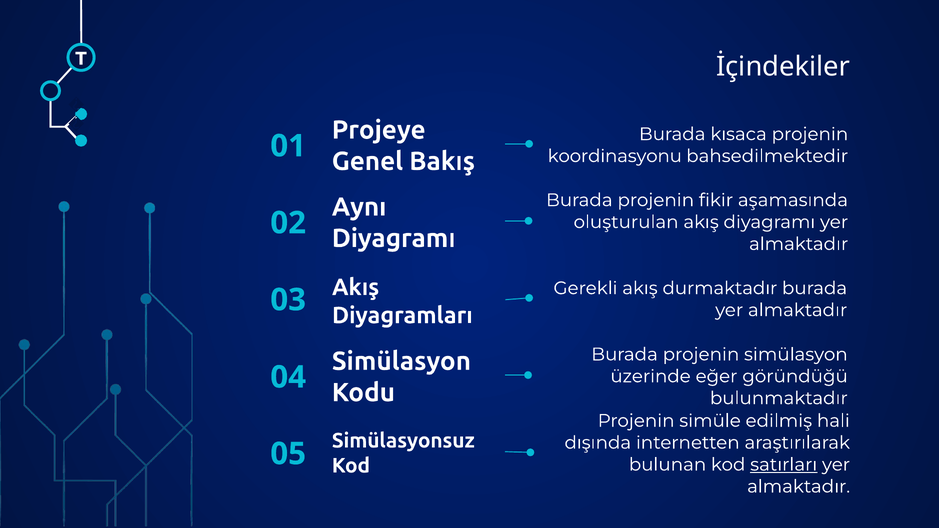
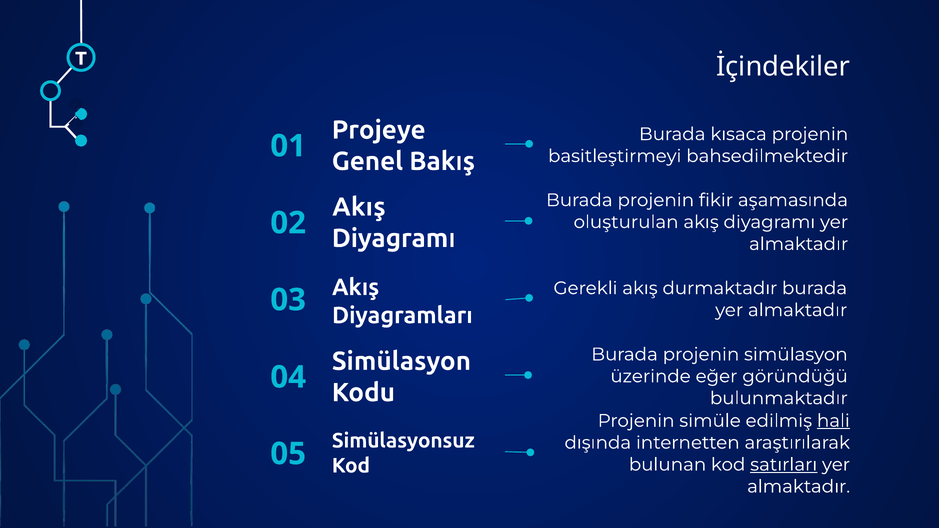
koordinasyonu: koordinasyonu -> basitleştirmeyi (615, 156)
Aynı: Aynı -> Akış (359, 207)
hali underline: none -> present (833, 421)
